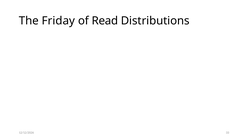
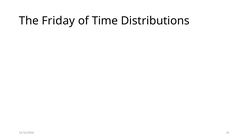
Read: Read -> Time (105, 21)
